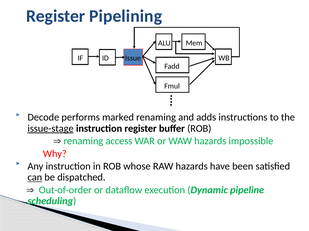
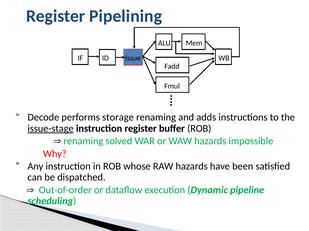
marked: marked -> storage (118, 118)
access: access -> solved (119, 141)
can underline: present -> none (35, 178)
